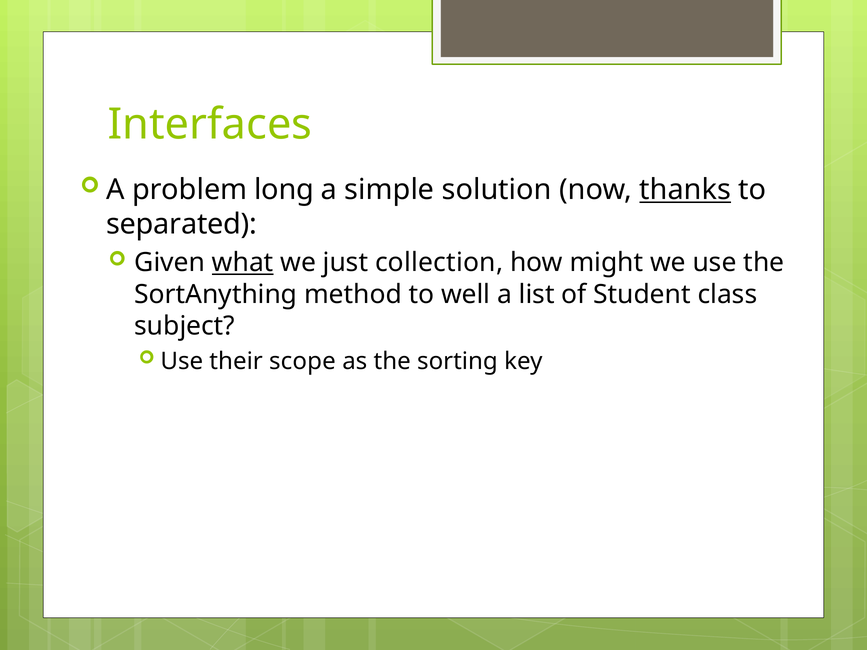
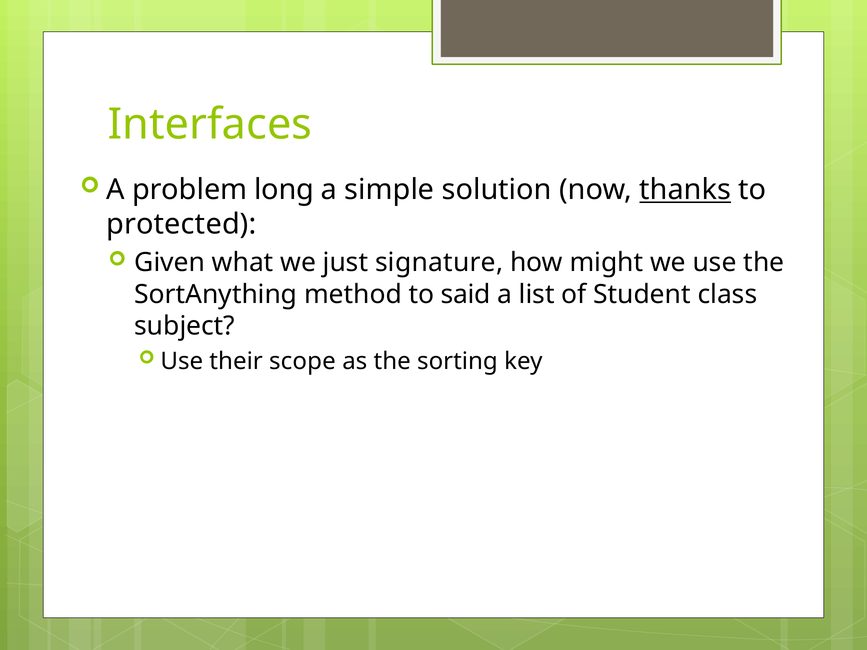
separated: separated -> protected (181, 225)
what underline: present -> none (243, 263)
collection: collection -> signature (439, 263)
well: well -> said (466, 295)
